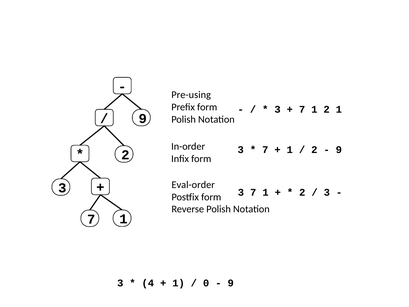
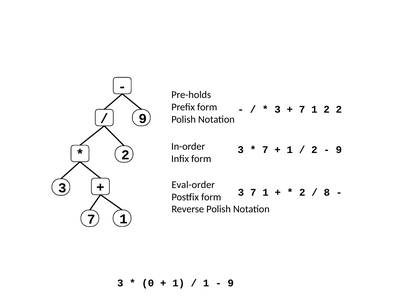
Pre-using: Pre-using -> Pre-holds (191, 95)
2 1: 1 -> 2 (339, 109)
3: 3 -> 8 (327, 192)
4: 4 -> 0 (148, 283)
0: 0 -> 1 (206, 283)
